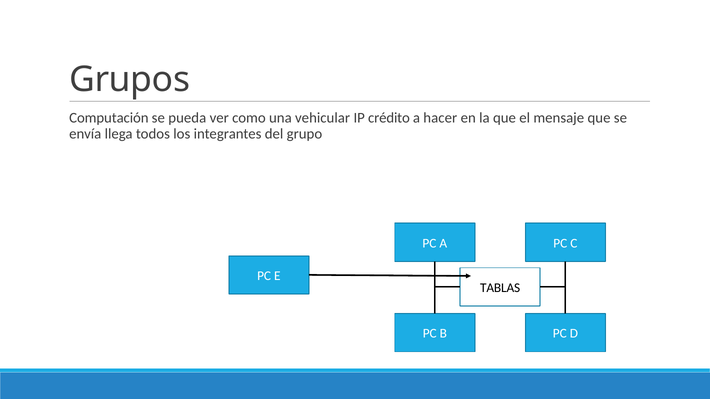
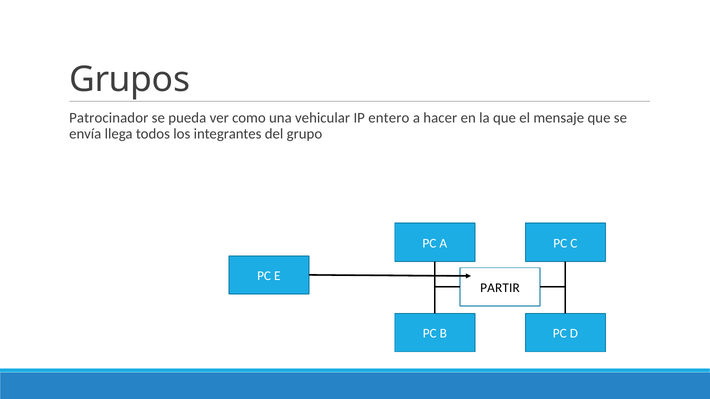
Computación: Computación -> Patrocinador (109, 118)
crédito: crédito -> entero (389, 118)
TABLAS: TABLAS -> PARTIR (500, 288)
